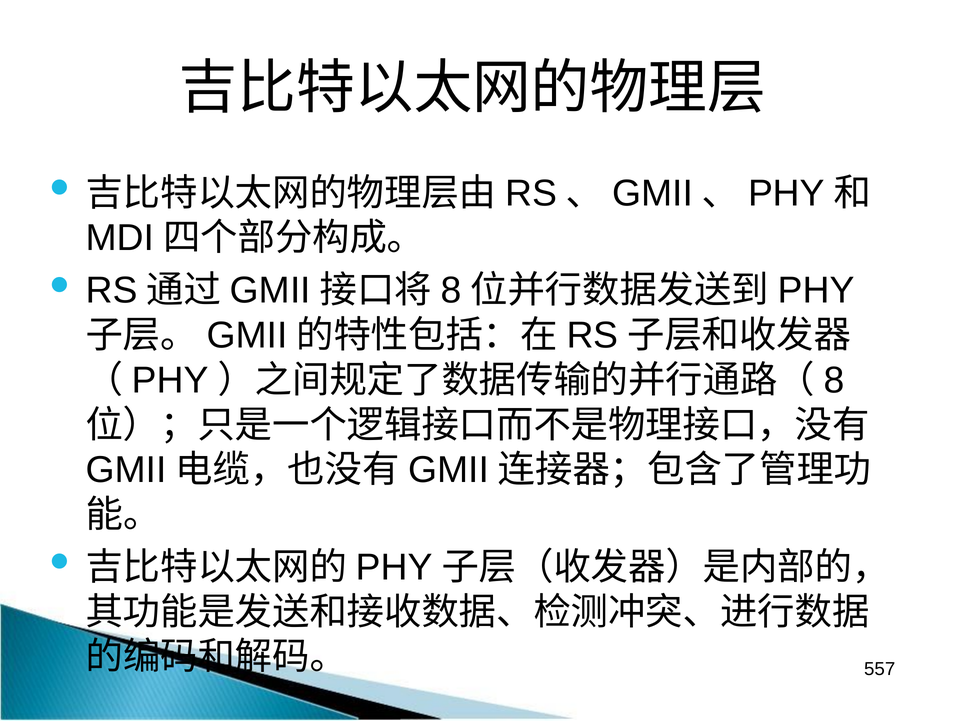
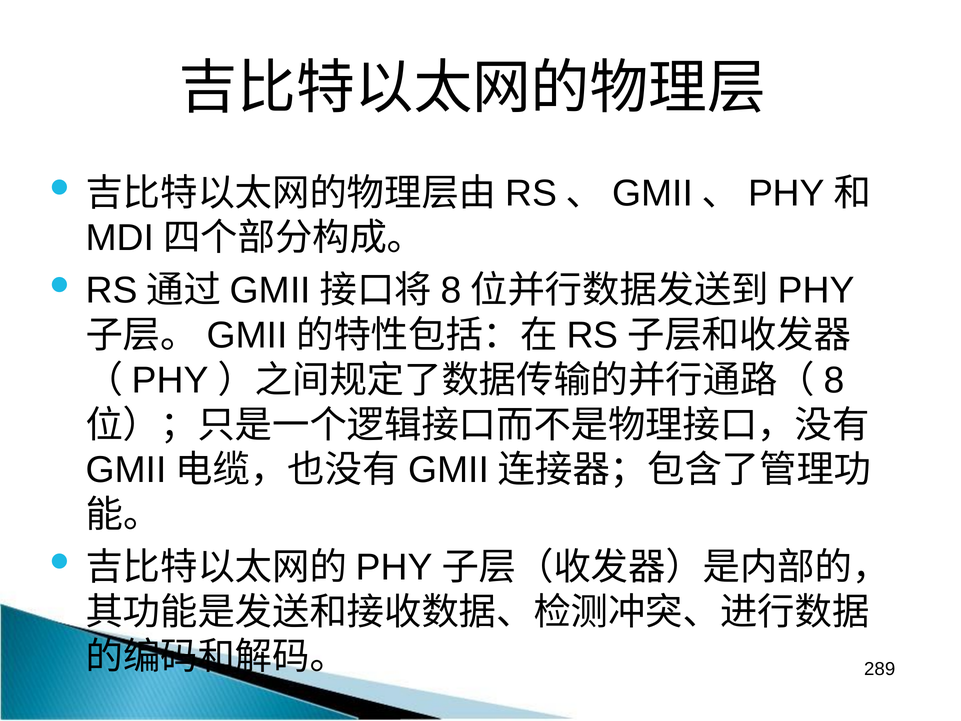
557: 557 -> 289 (880, 669)
